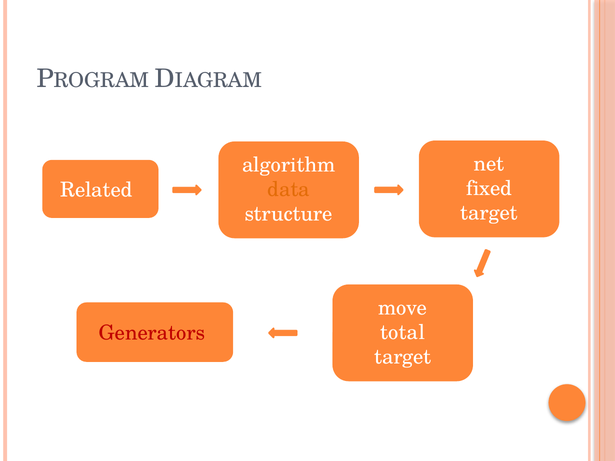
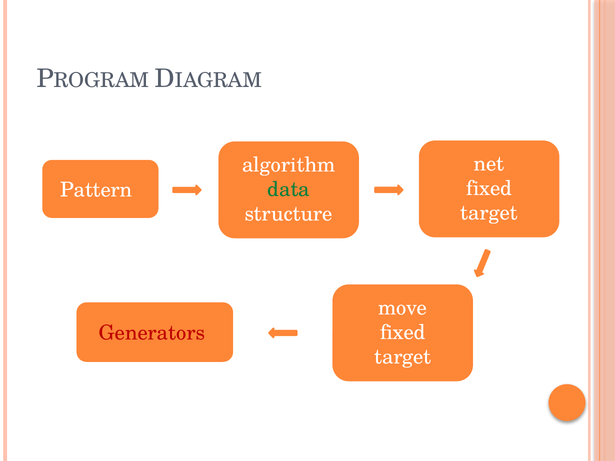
data colour: orange -> green (289, 190)
Related: Related -> Pattern (96, 190)
total: total -> fixed (403, 333)
